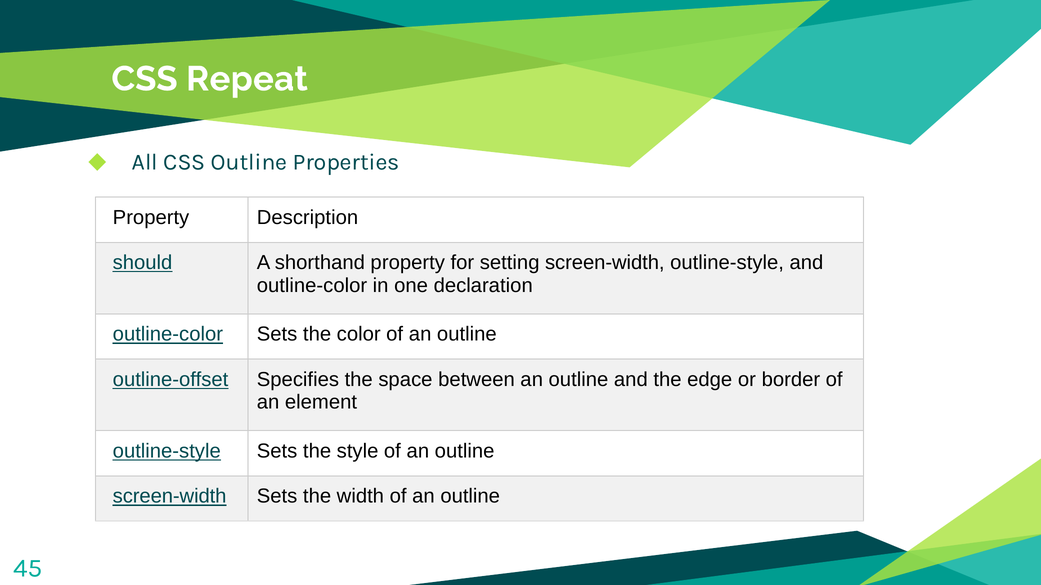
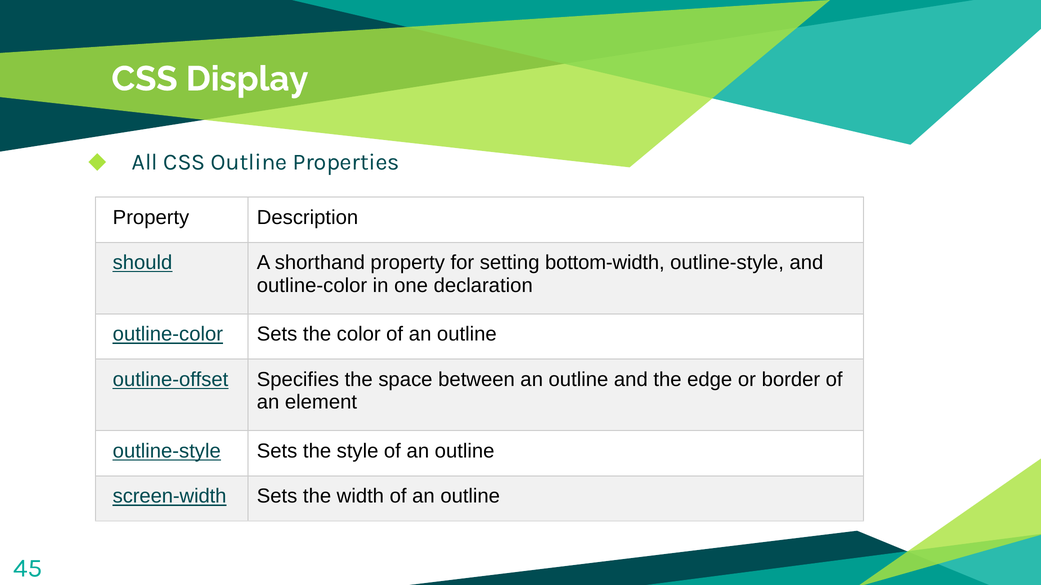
Repeat: Repeat -> Display (247, 79)
setting screen-width: screen-width -> bottom-width (605, 263)
